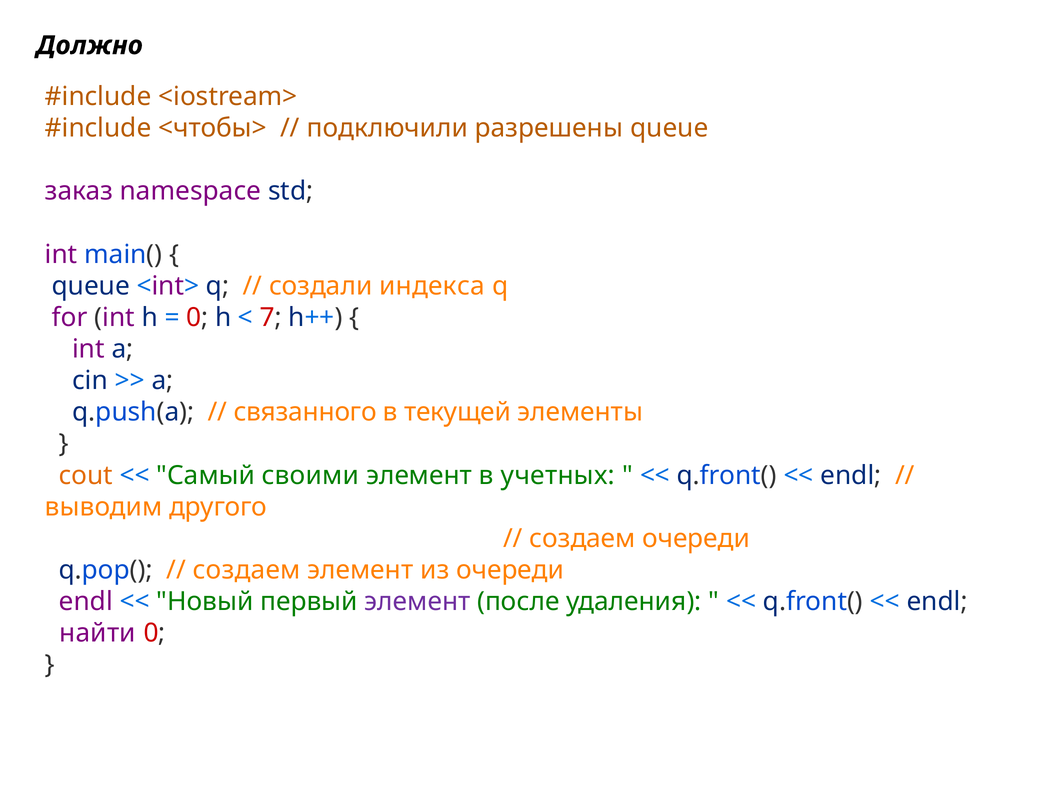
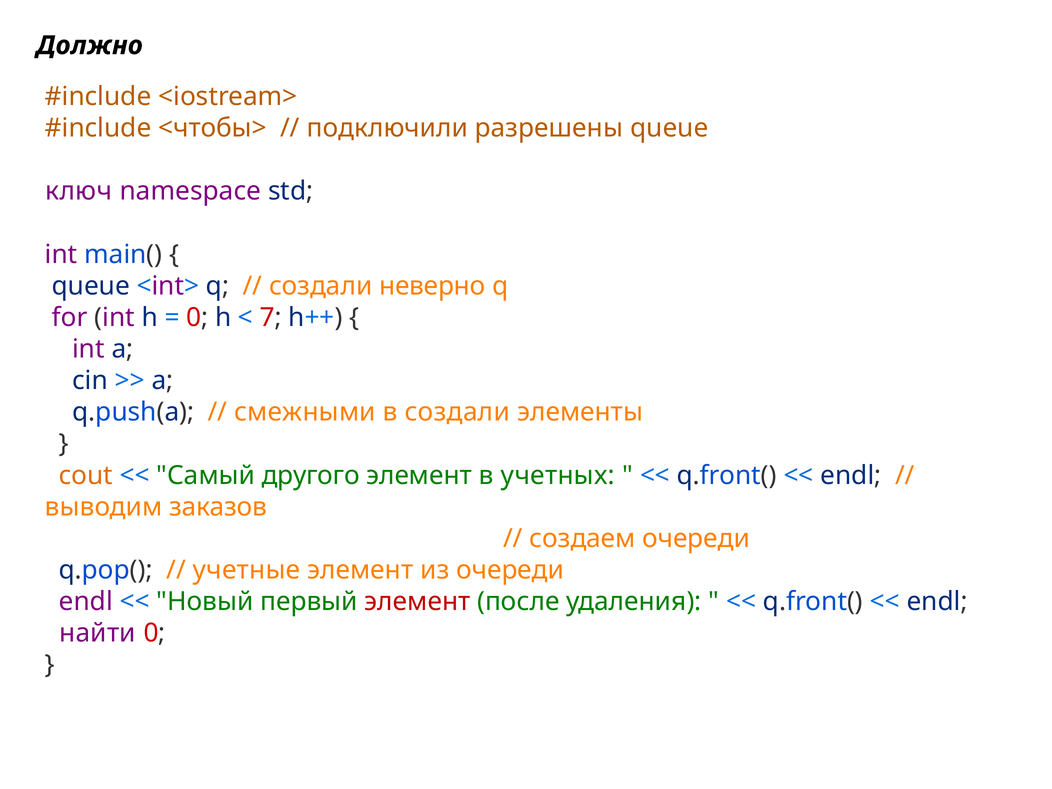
заказ: заказ -> ключ (79, 191)
индекса: индекса -> неверно (432, 286)
связанного: связанного -> смежными (305, 412)
в текущей: текущей -> создали (457, 412)
своими: своими -> другого (311, 475)
другого: другого -> заказов (218, 507)
создаем: создаем -> учетные (247, 570)
элемент colour: purple -> red (417, 602)
